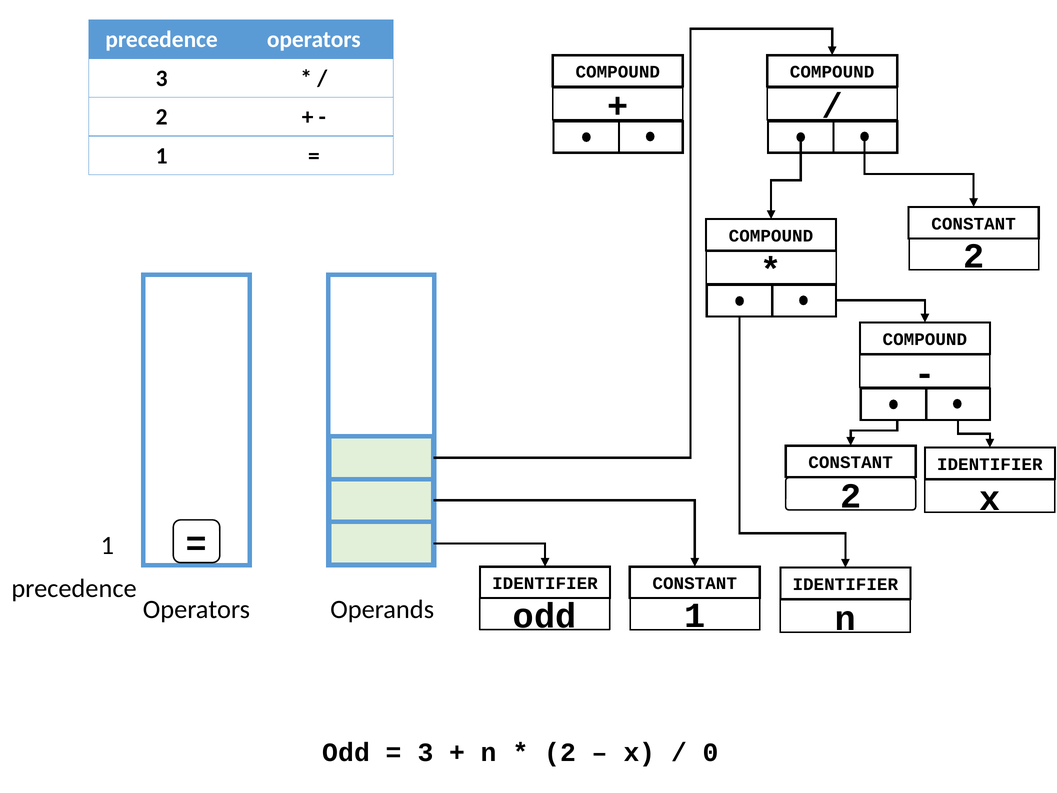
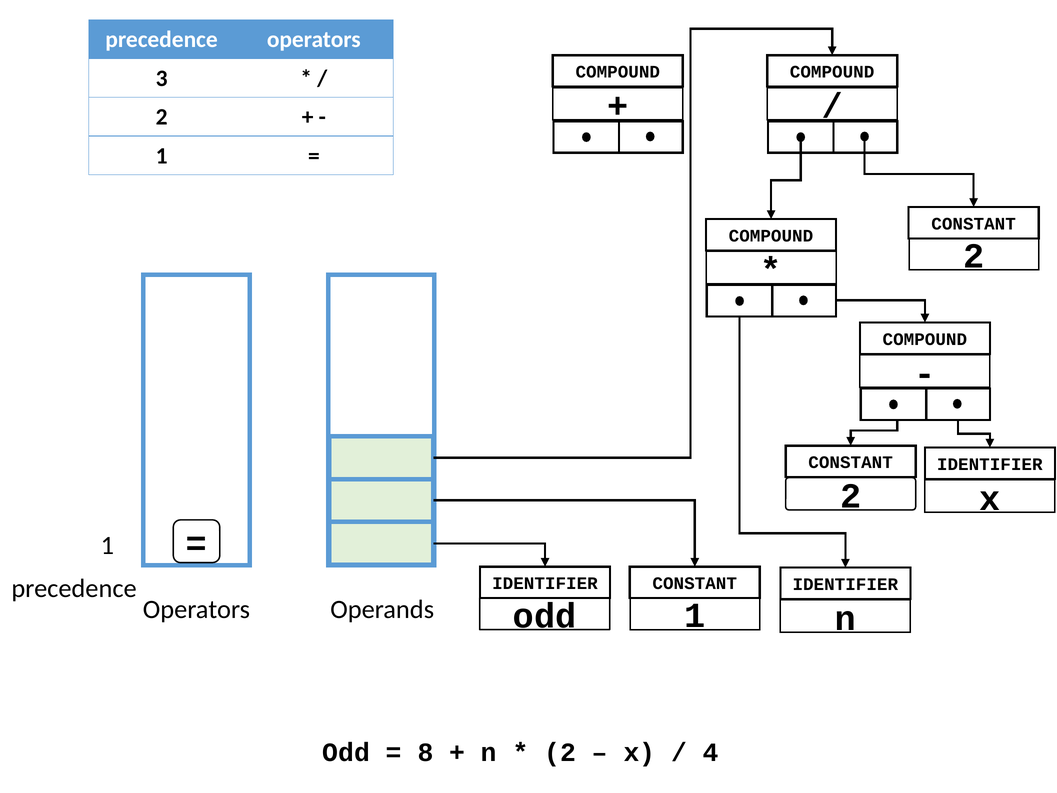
3: 3 -> 8 (425, 752)
0: 0 -> 4 (711, 752)
